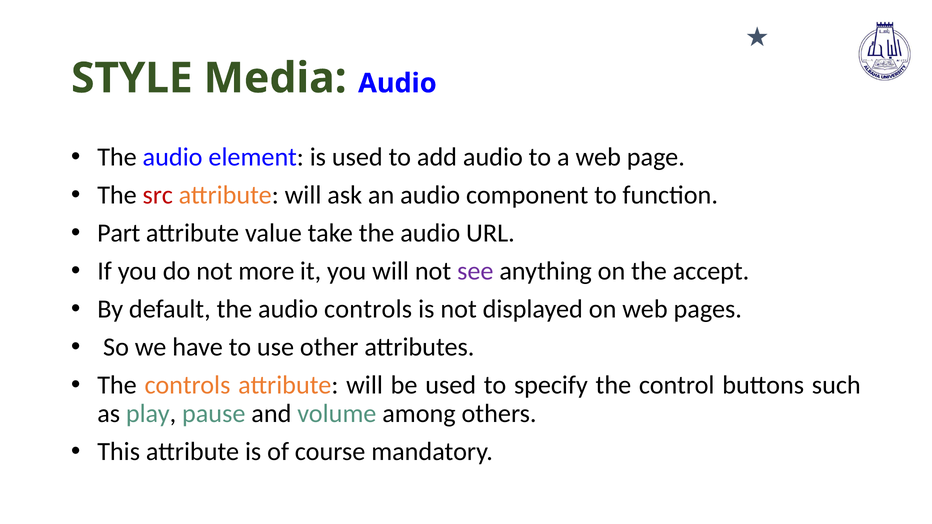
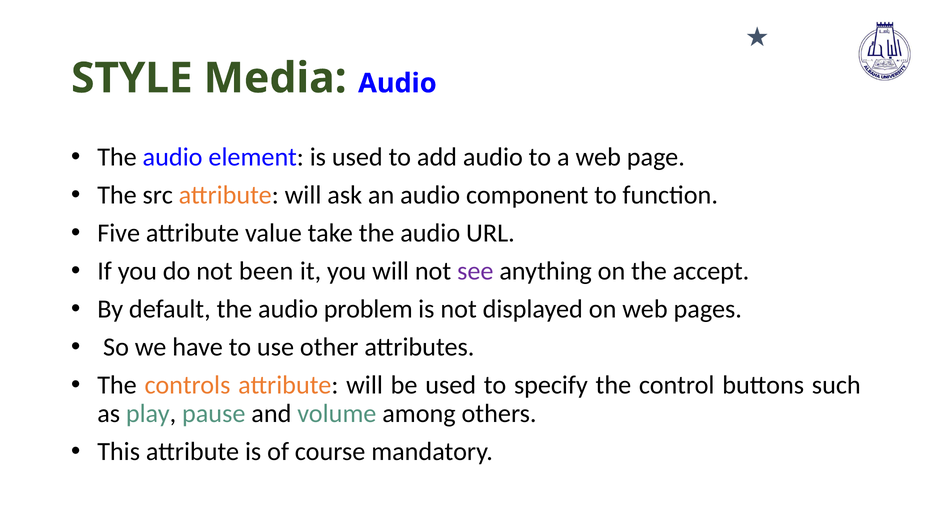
src colour: red -> black (158, 195)
Part: Part -> Five (119, 233)
more: more -> been (266, 271)
audio controls: controls -> problem (368, 309)
